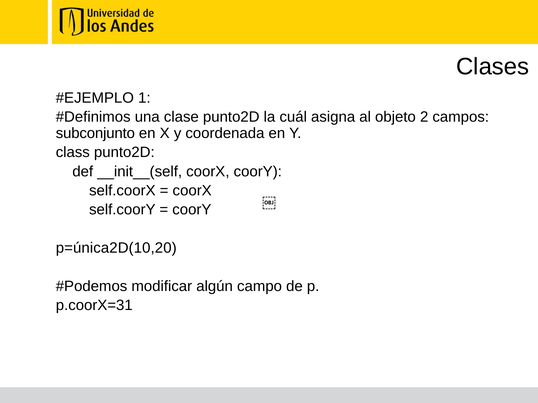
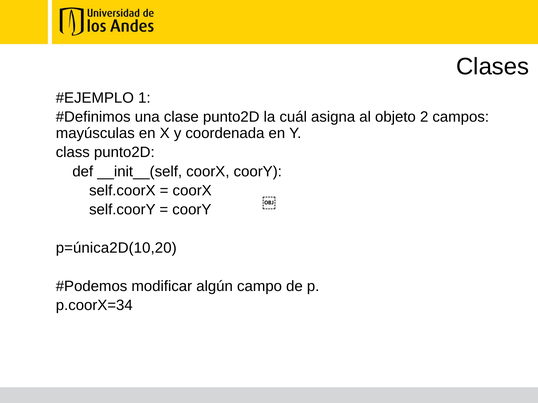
subconjunto: subconjunto -> mayúsculas (95, 133)
p.coorX=31: p.coorX=31 -> p.coorX=34 (94, 306)
